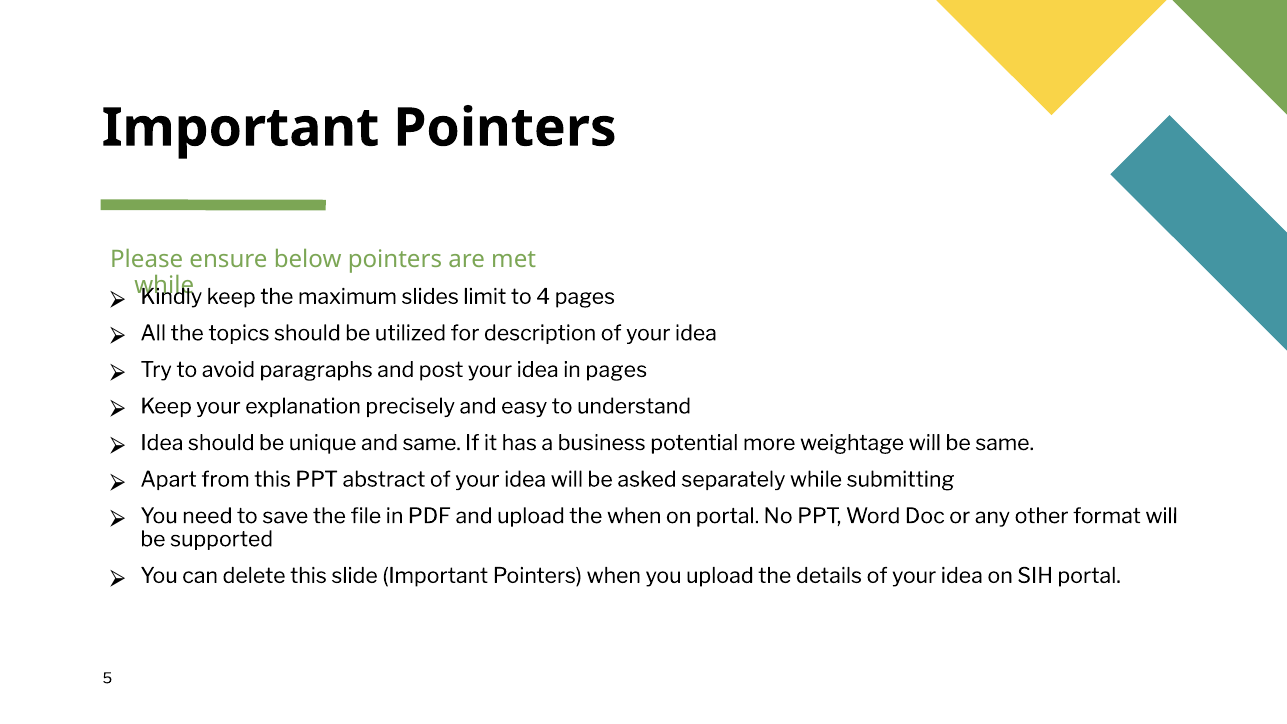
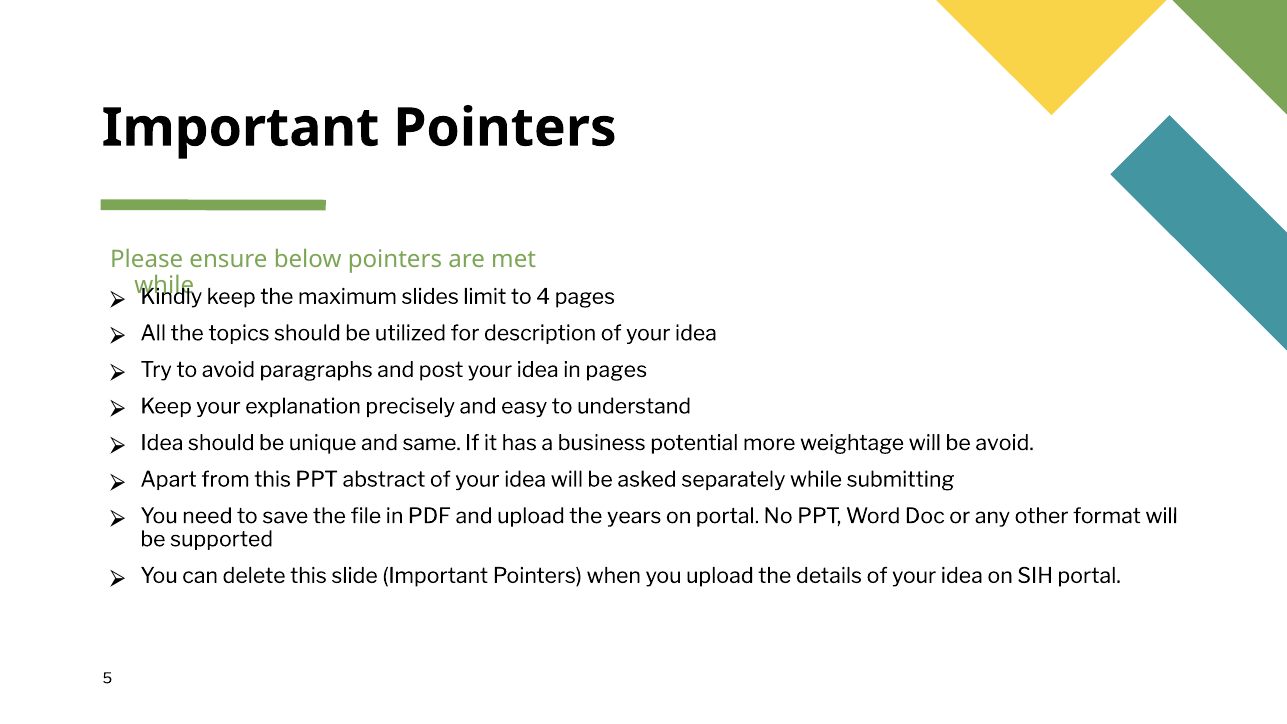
be same: same -> avoid (1005, 443)
the when: when -> years (634, 516)
